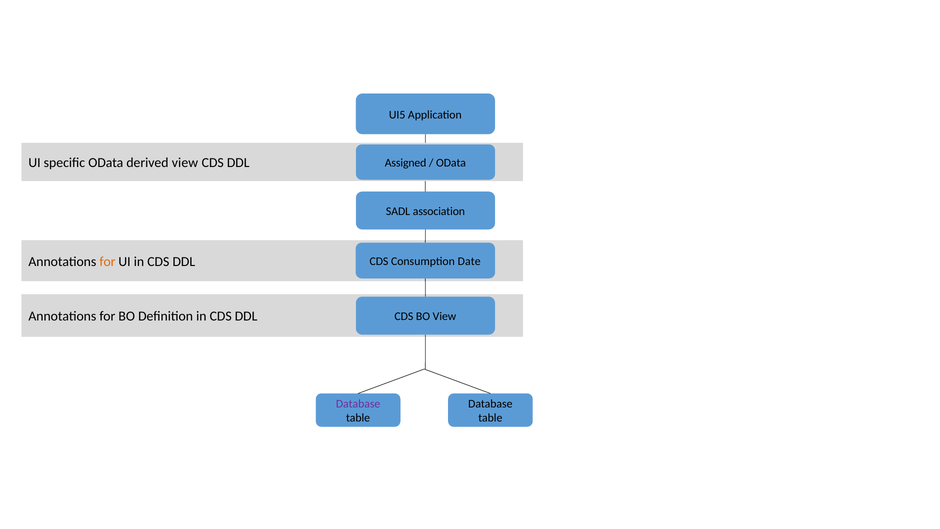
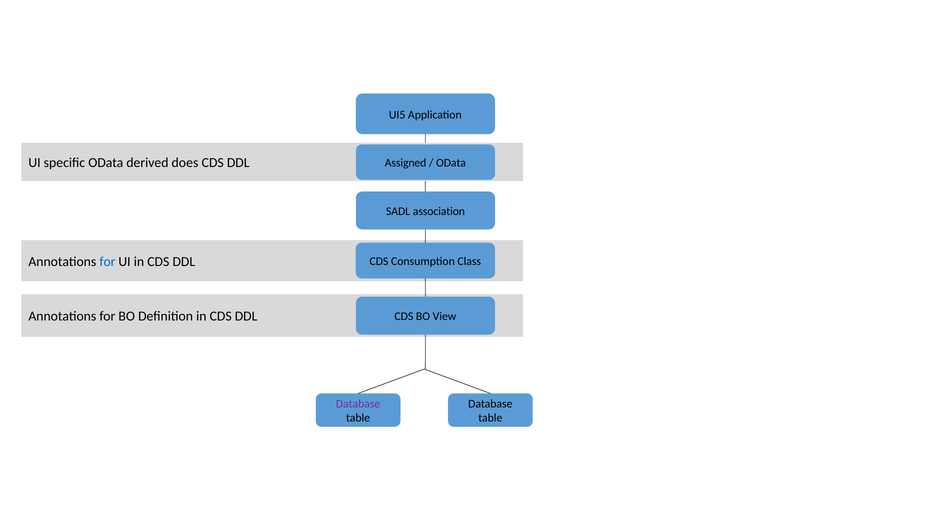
derived view: view -> does (185, 163)
for colour: orange -> blue (107, 261)
Date: Date -> Class (469, 261)
